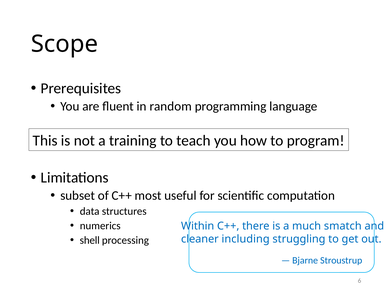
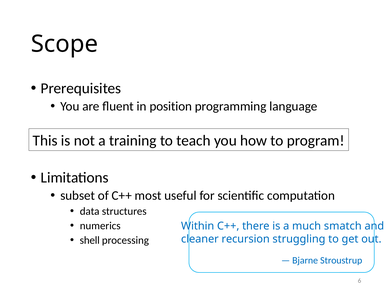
random: random -> position (171, 106)
including: including -> recursion (246, 239)
